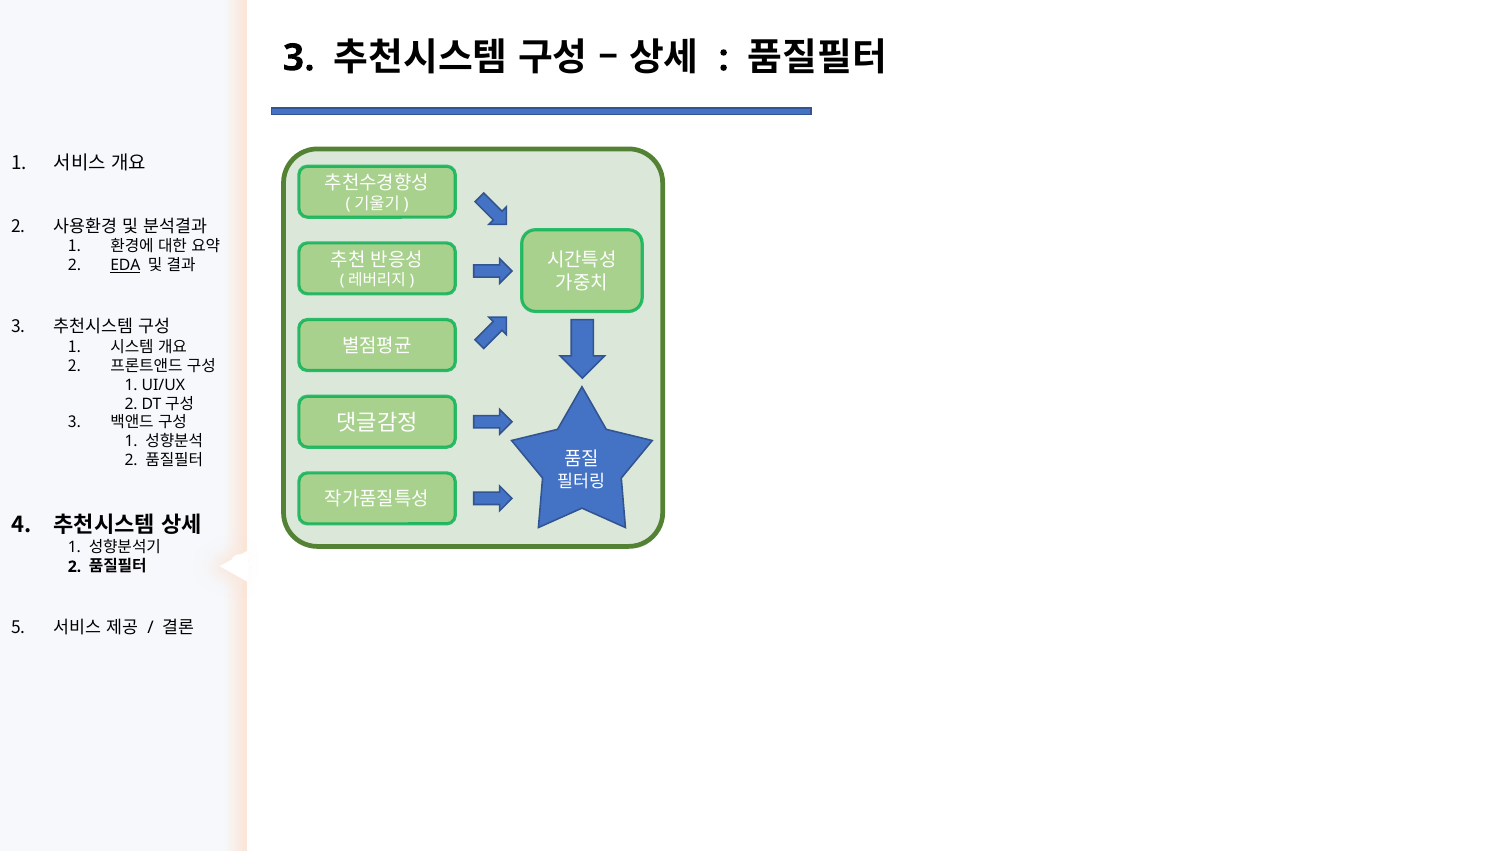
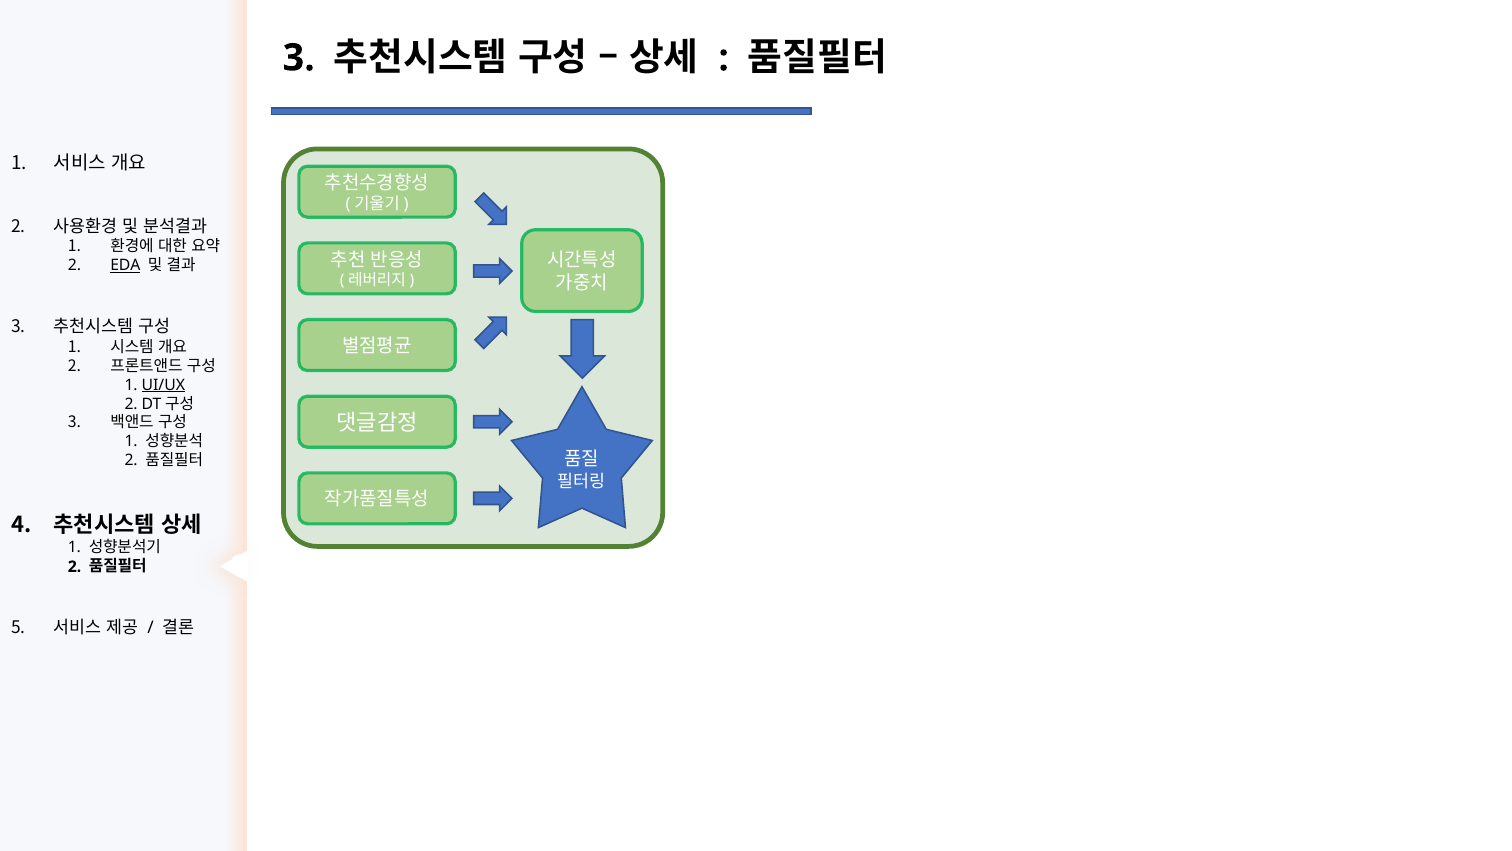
UI/UX underline: none -> present (163, 385)
